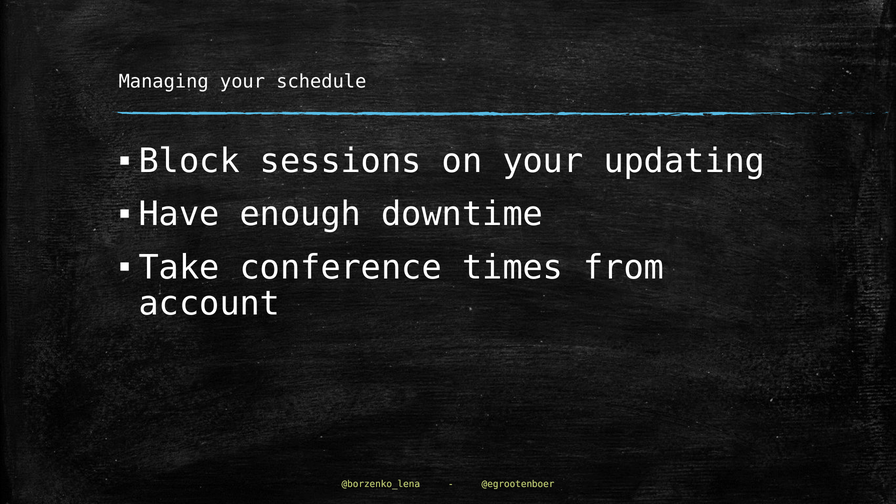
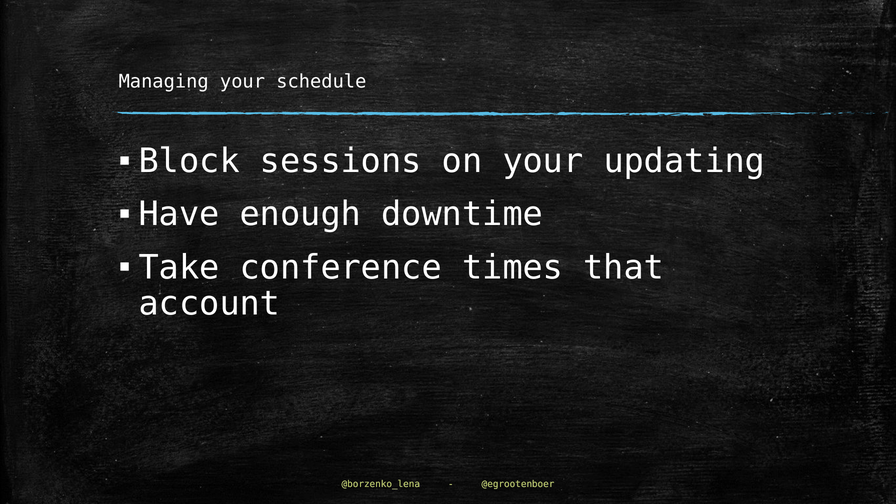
from: from -> that (624, 267)
